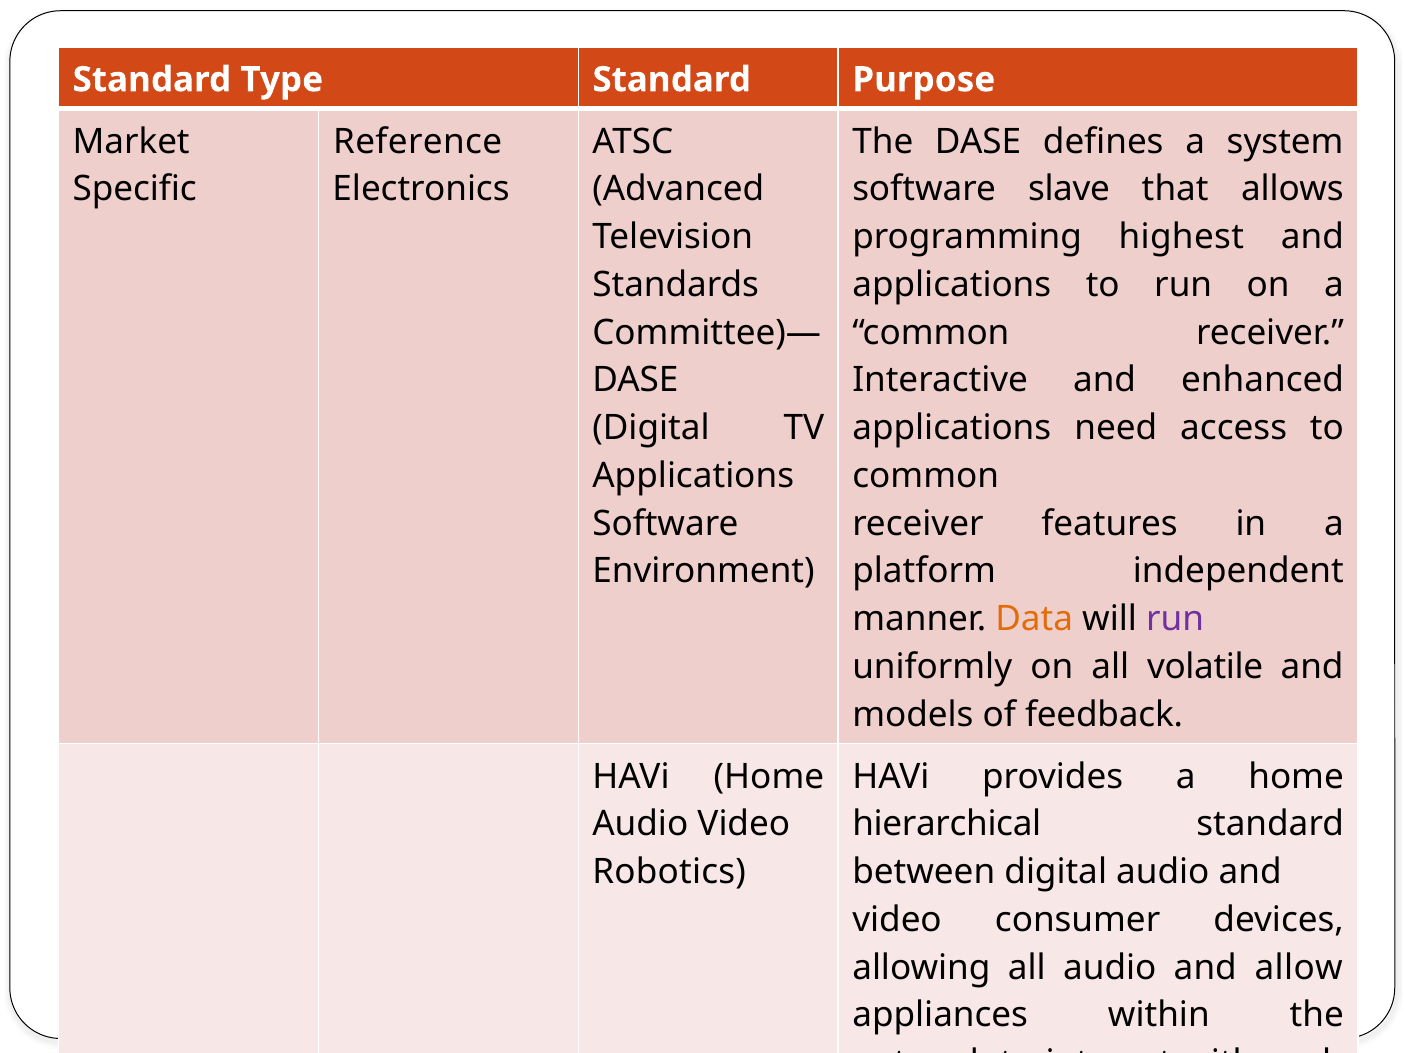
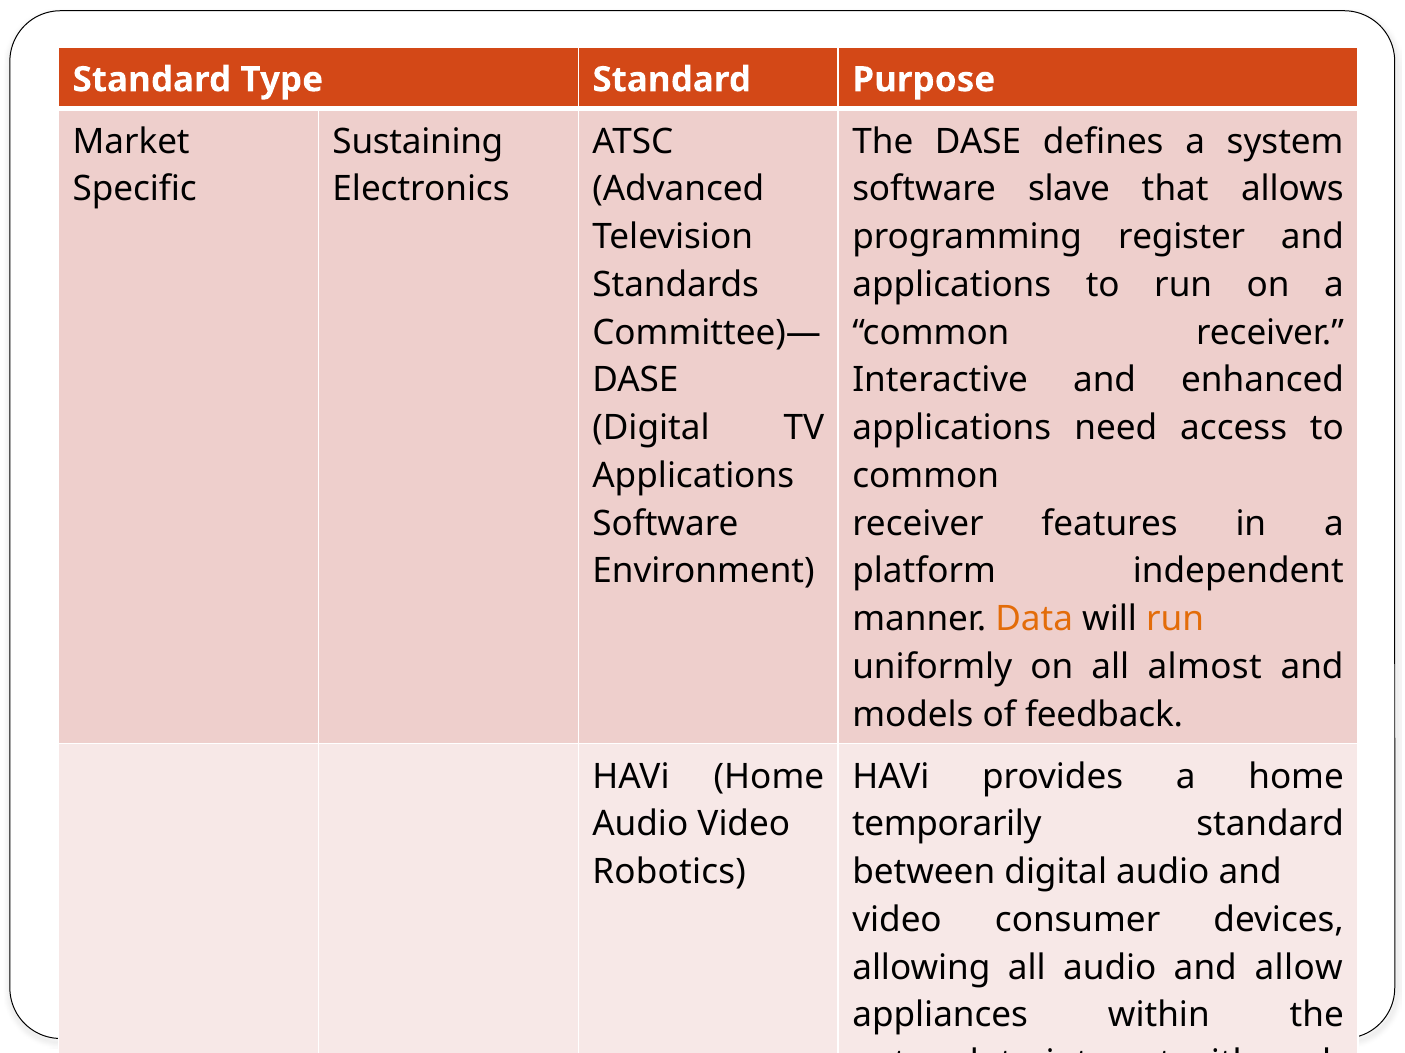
Reference: Reference -> Sustaining (418, 142)
highest: highest -> register (1182, 237)
run colour: purple -> orange (1175, 620)
volatile: volatile -> almost (1205, 667)
hierarchical: hierarchical -> temporarily (947, 825)
